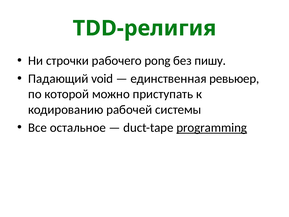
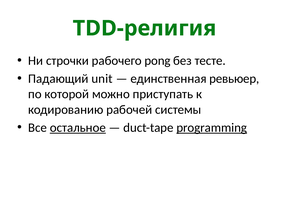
пишу: пишу -> тесте (210, 61)
void: void -> unit (102, 79)
остальное underline: none -> present (78, 127)
